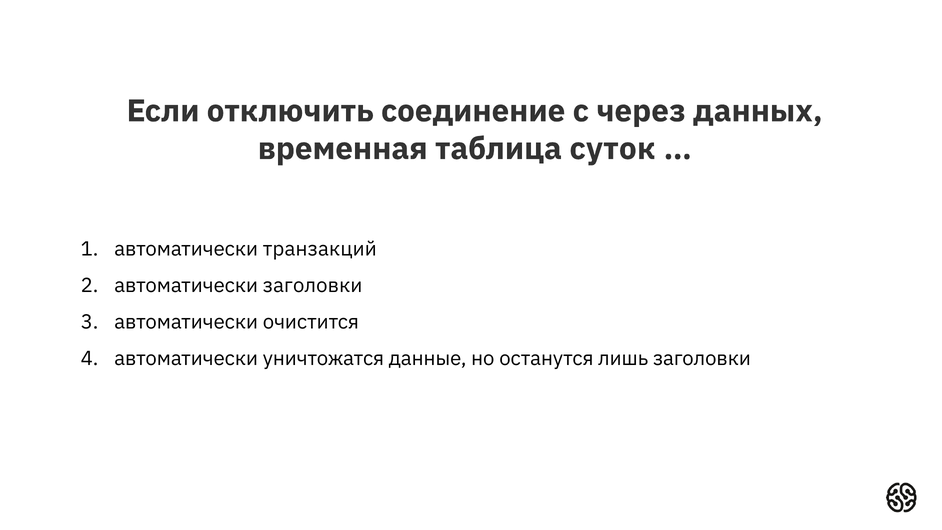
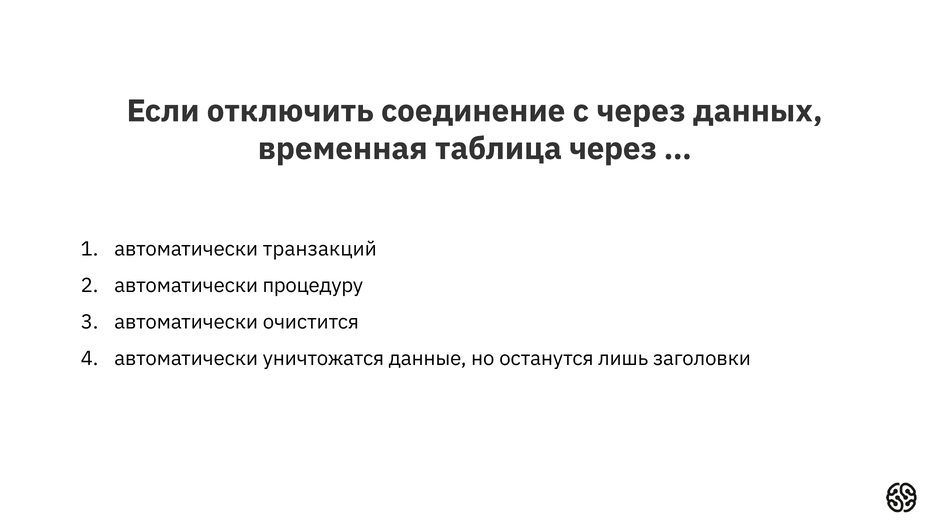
таблица суток: суток -> через (613, 149)
автоматически заголовки: заголовки -> процедуру (313, 286)
